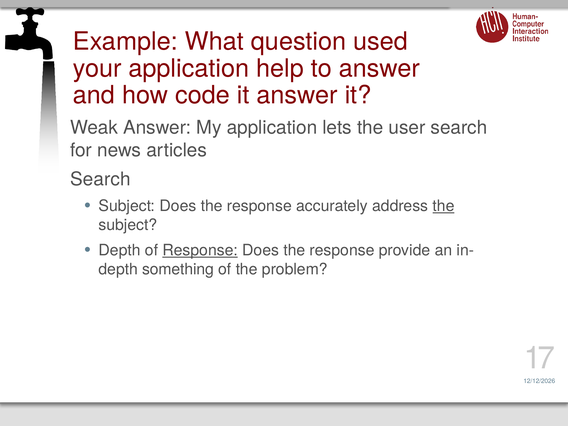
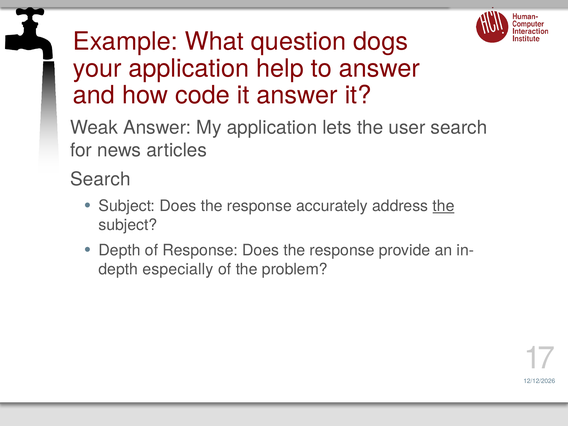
used: used -> dogs (381, 42)
Response underline: present -> none (200, 250)
something: something -> especially (178, 269)
